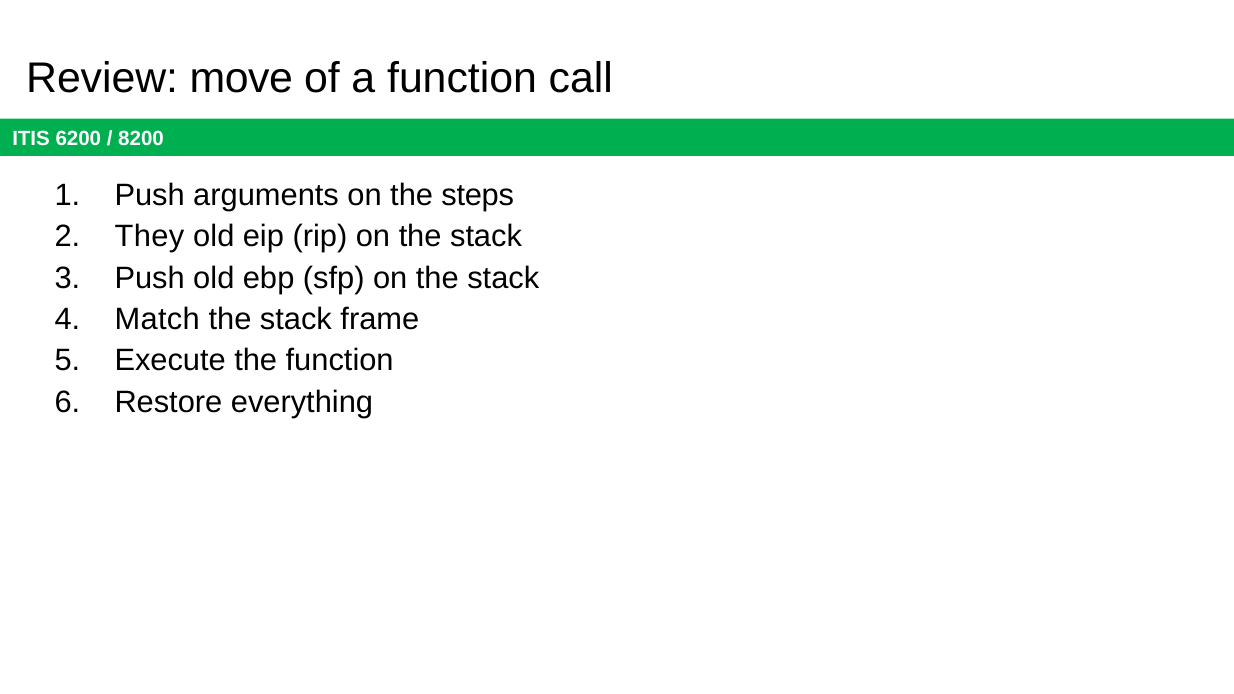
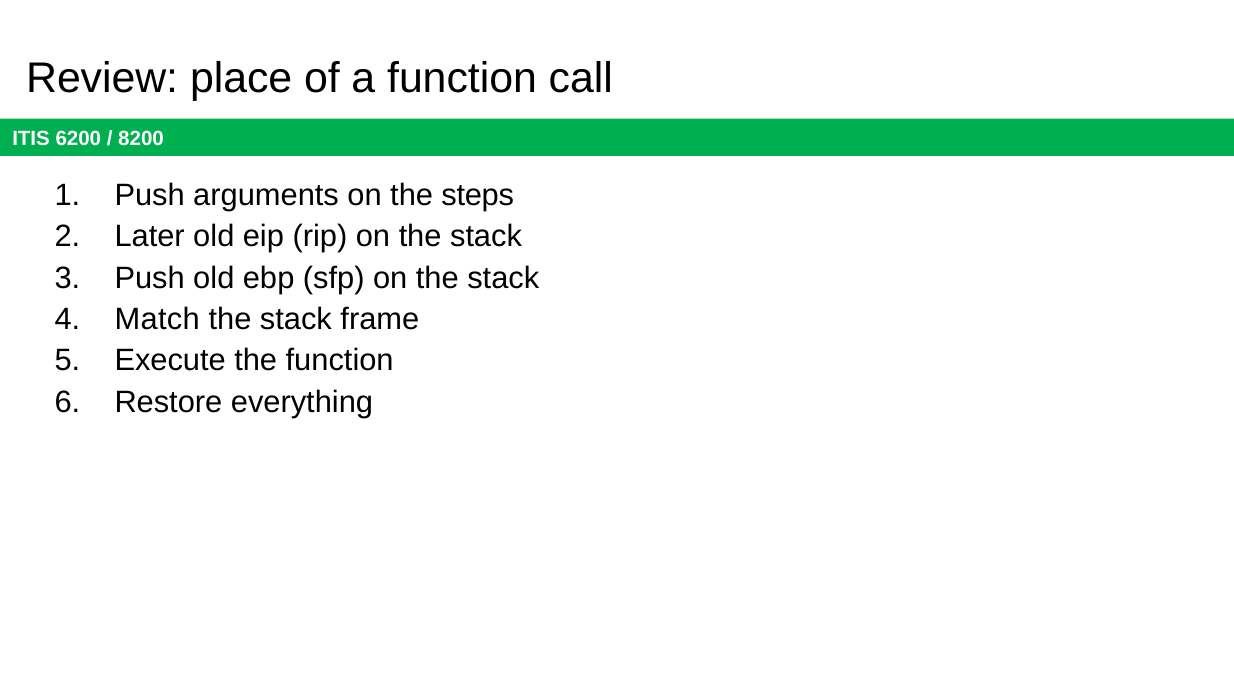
move: move -> place (241, 79)
They: They -> Later (150, 237)
